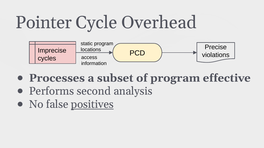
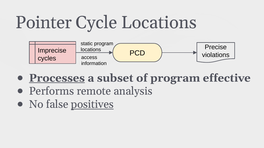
Cycle Overhead: Overhead -> Locations (159, 23)
Processes underline: none -> present (57, 78)
second: second -> remote (94, 91)
